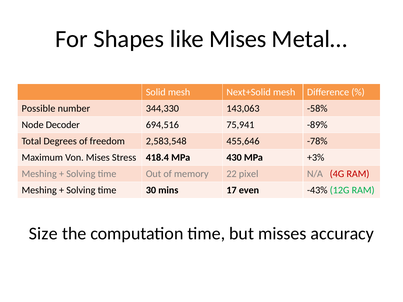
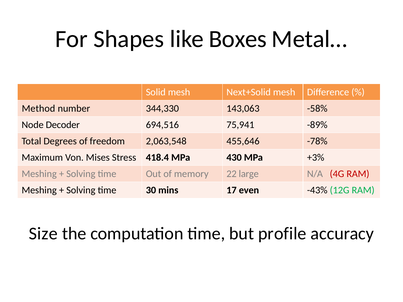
like Mises: Mises -> Boxes (238, 39)
Possible: Possible -> Method (38, 109)
2,583,548: 2,583,548 -> 2,063,548 (166, 141)
pixel: pixel -> large (249, 174)
misses: misses -> profile (282, 234)
